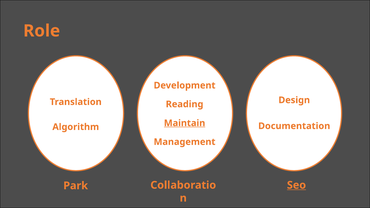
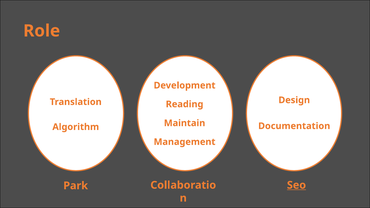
Maintain underline: present -> none (185, 123)
